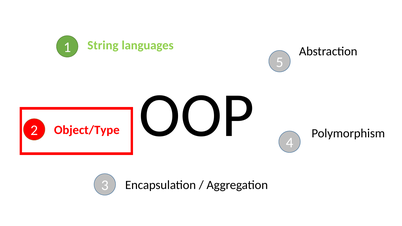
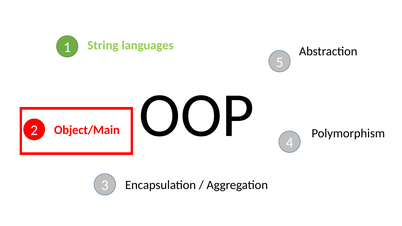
Object/Type: Object/Type -> Object/Main (87, 130)
